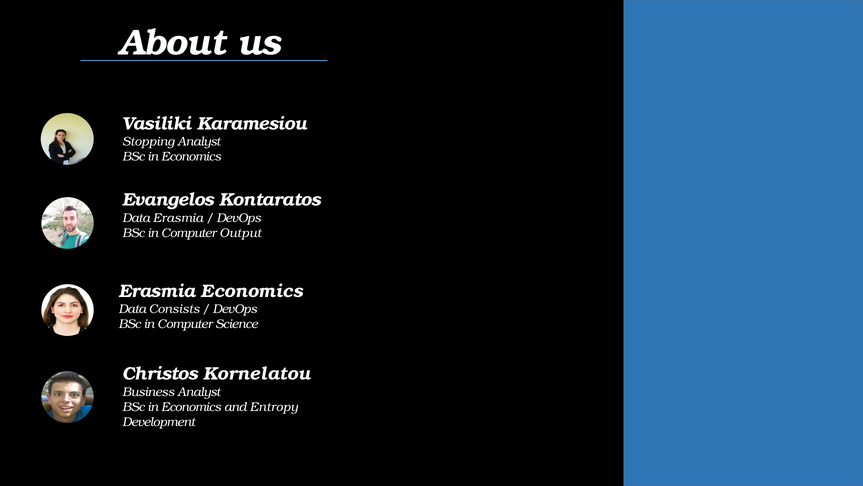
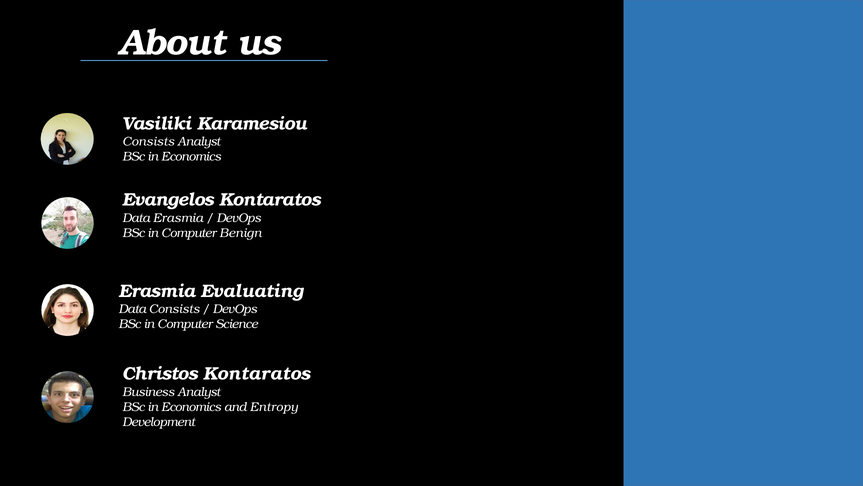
Stopping: Stopping -> Consists (148, 141)
Output: Output -> Benign (240, 233)
Erasmia Economics: Economics -> Evaluating (252, 291)
Christos Kornelatou: Kornelatou -> Kontaratos (257, 373)
